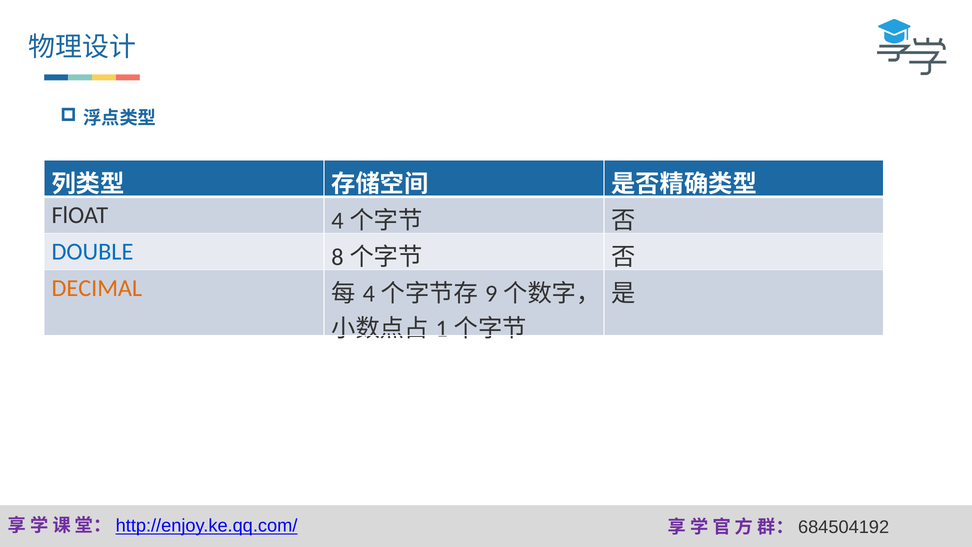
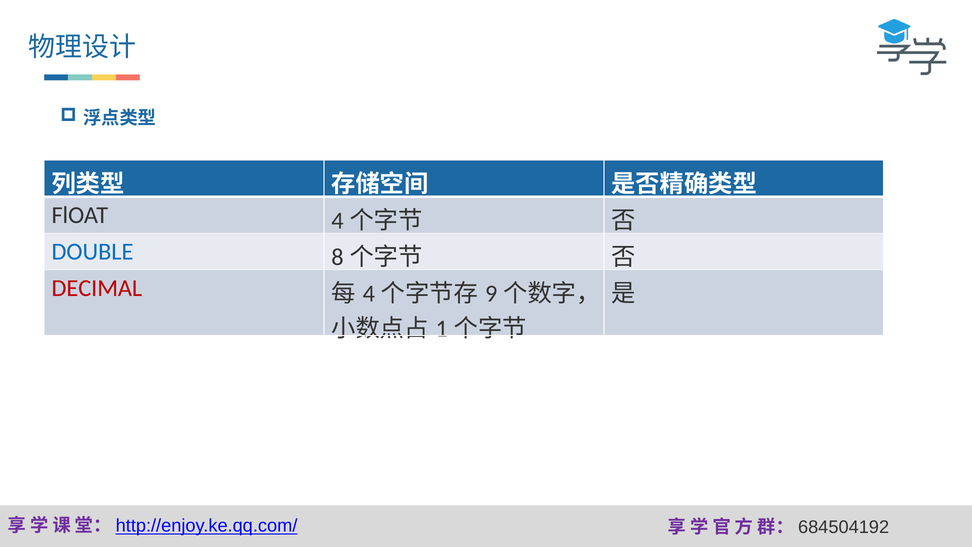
DECIMAL colour: orange -> red (97, 288)
